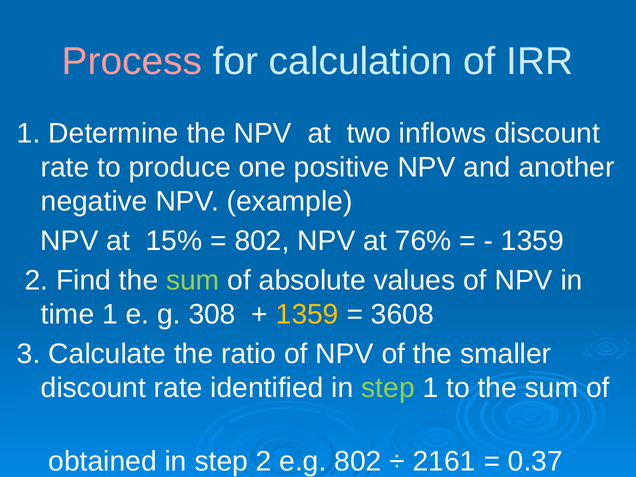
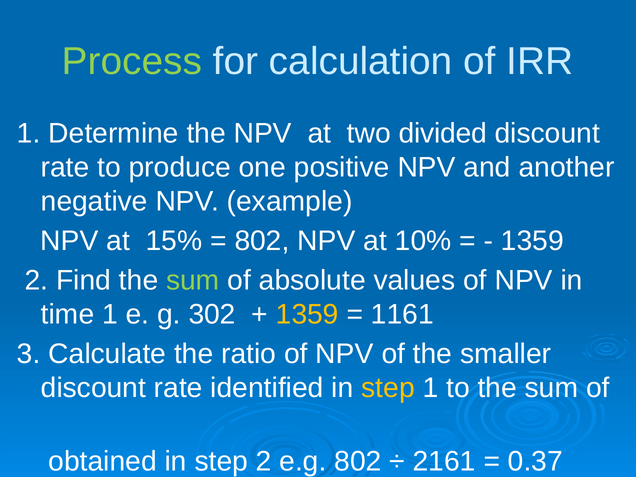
Process colour: pink -> light green (132, 62)
inflows: inflows -> divided (443, 133)
76%: 76% -> 10% (423, 241)
308: 308 -> 302 (212, 314)
3608: 3608 -> 1161 (402, 314)
step colour: light green -> yellow (388, 388)
